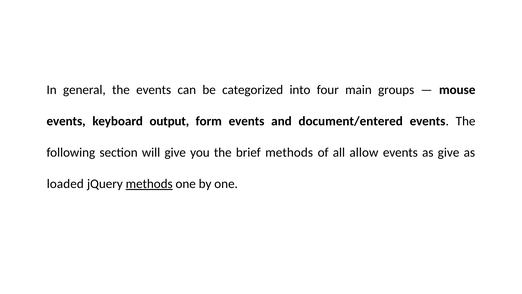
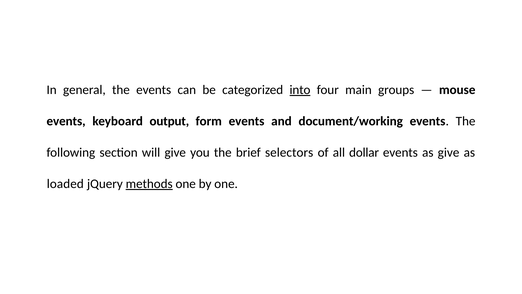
into underline: none -> present (300, 90)
document/entered: document/entered -> document/working (351, 121)
brief methods: methods -> selectors (289, 152)
allow: allow -> dollar (364, 152)
